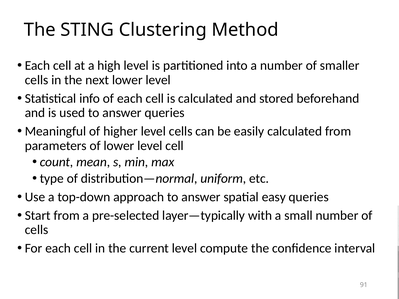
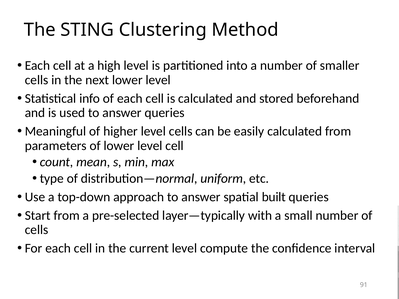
easy: easy -> built (274, 197)
